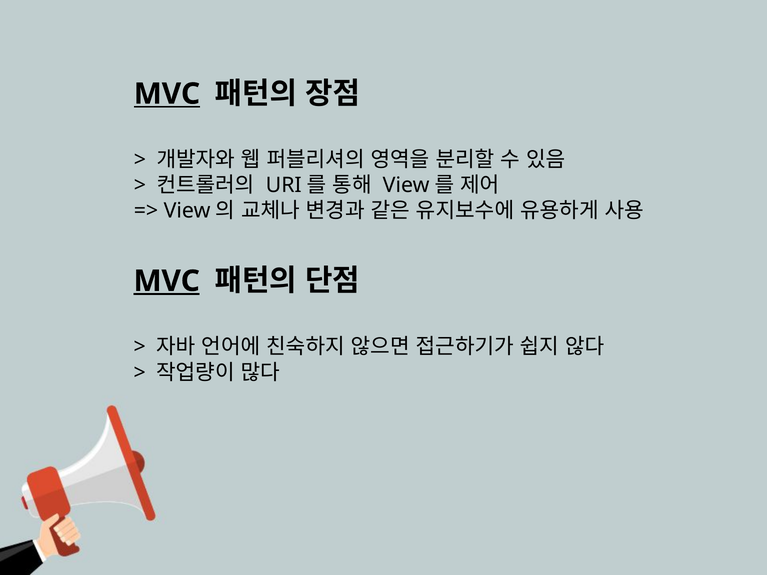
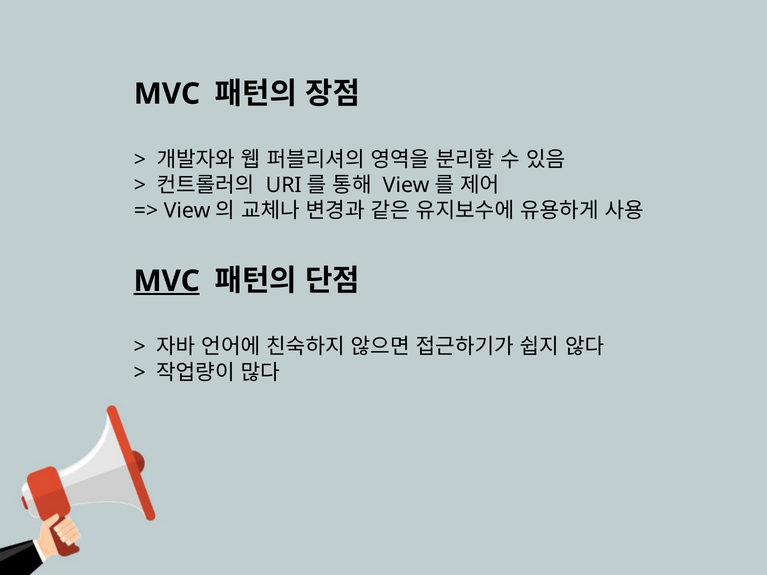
MVC underline: present -> none (167, 94)
